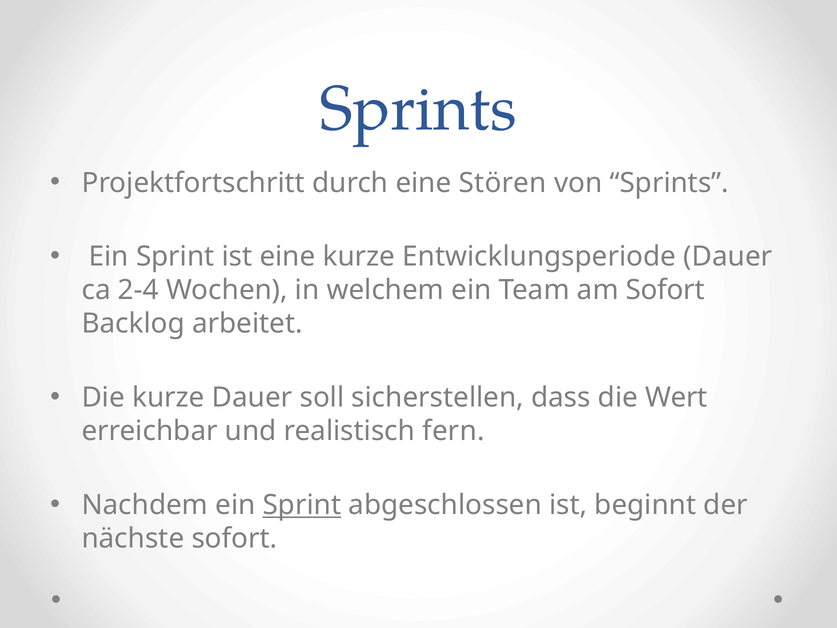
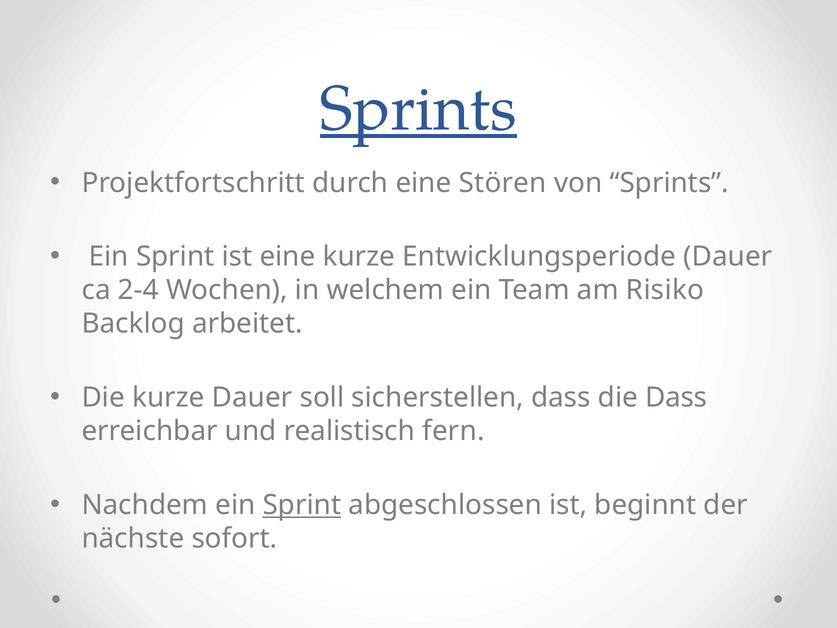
Sprints underline: none -> present (418, 109)
am Sofort: Sofort -> Risiko (665, 290)
die Wert: Wert -> Dass (676, 398)
